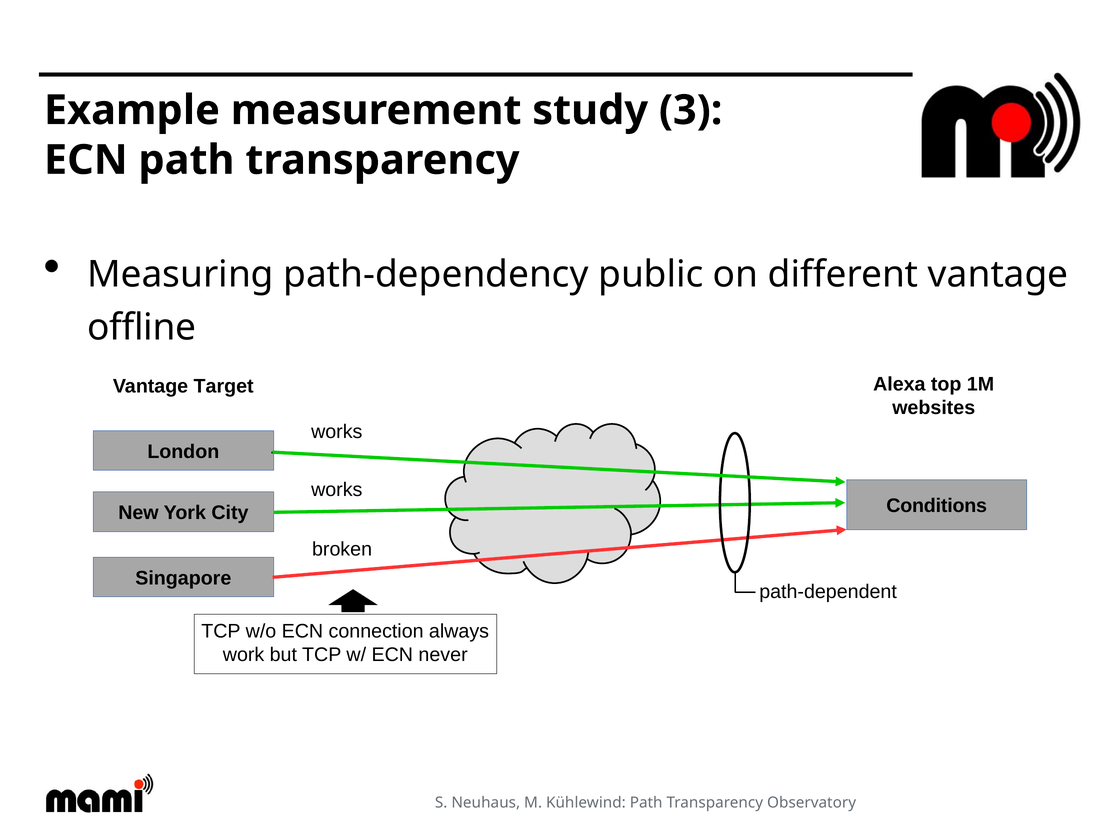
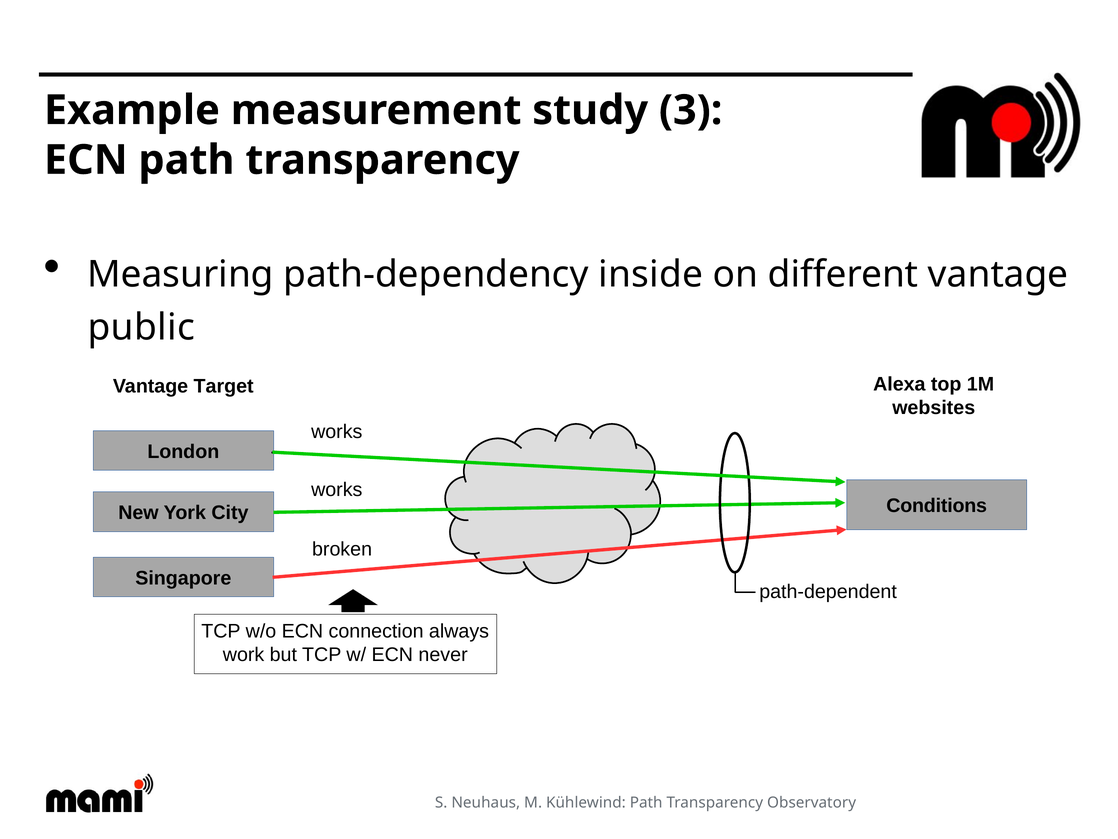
public: public -> inside (651, 274)
offline: offline -> public (141, 328)
